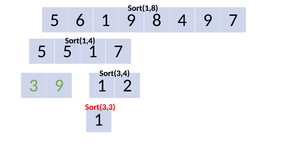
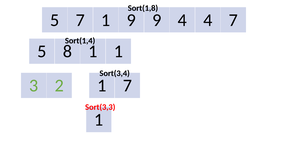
5 6: 6 -> 7 (80, 20)
9 8: 8 -> 9 (157, 20)
4 9: 9 -> 4 (208, 20)
5 5: 5 -> 8 (67, 51)
1 7: 7 -> 1 (118, 51)
3 9: 9 -> 2 (59, 86)
1 2: 2 -> 7 (127, 86)
